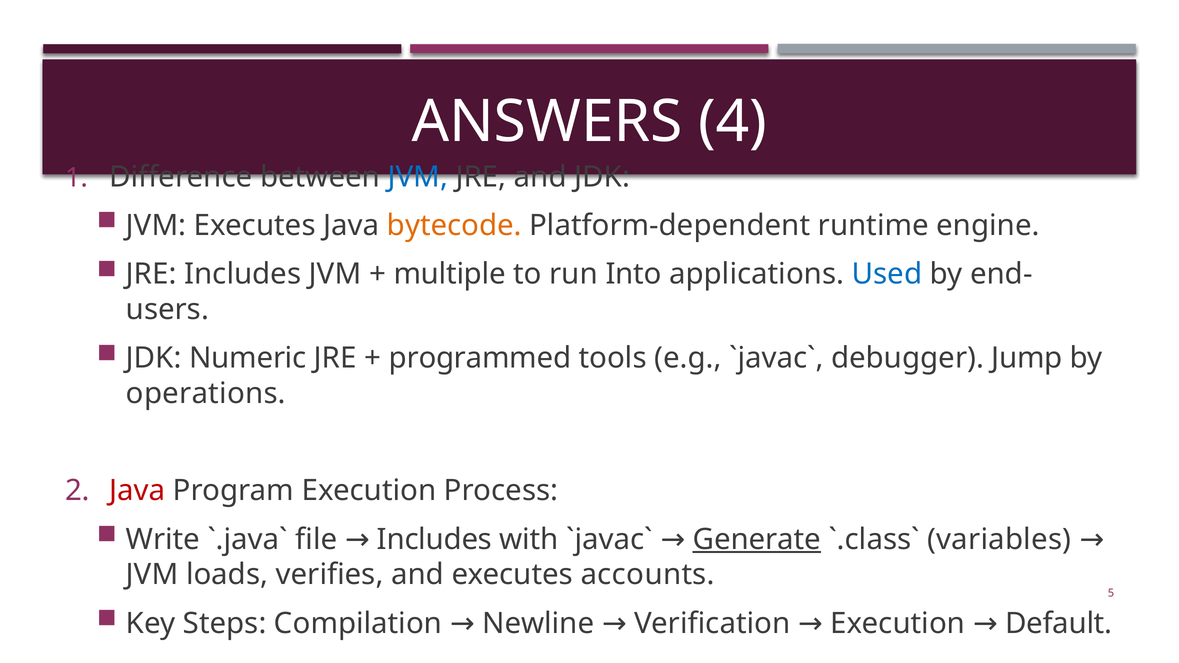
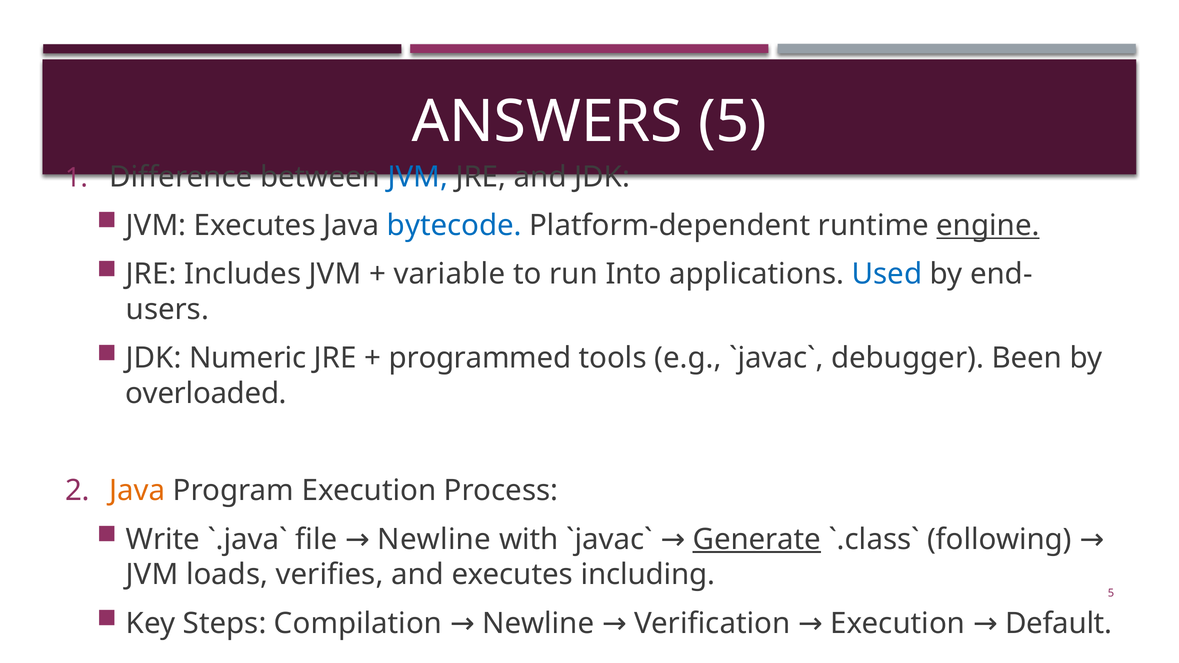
ANSWERS 4: 4 -> 5 (733, 122)
bytecode colour: orange -> blue (454, 226)
engine underline: none -> present (988, 226)
multiple: multiple -> variable (449, 274)
Jump: Jump -> Been (1027, 358)
operations: operations -> overloaded (206, 394)
Java colour: red -> orange (137, 491)
file Includes: Includes -> Newline (434, 539)
variables: variables -> following (999, 539)
accounts: accounts -> including (648, 575)
